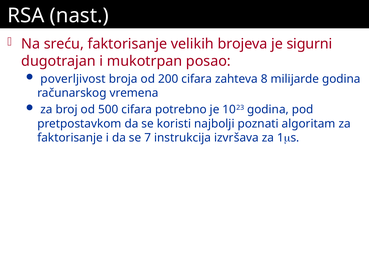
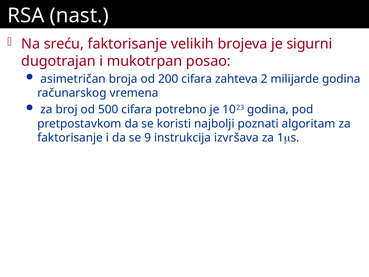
poverljivost: poverljivost -> asimetričan (73, 79)
8: 8 -> 2 (264, 79)
7: 7 -> 9 (148, 138)
